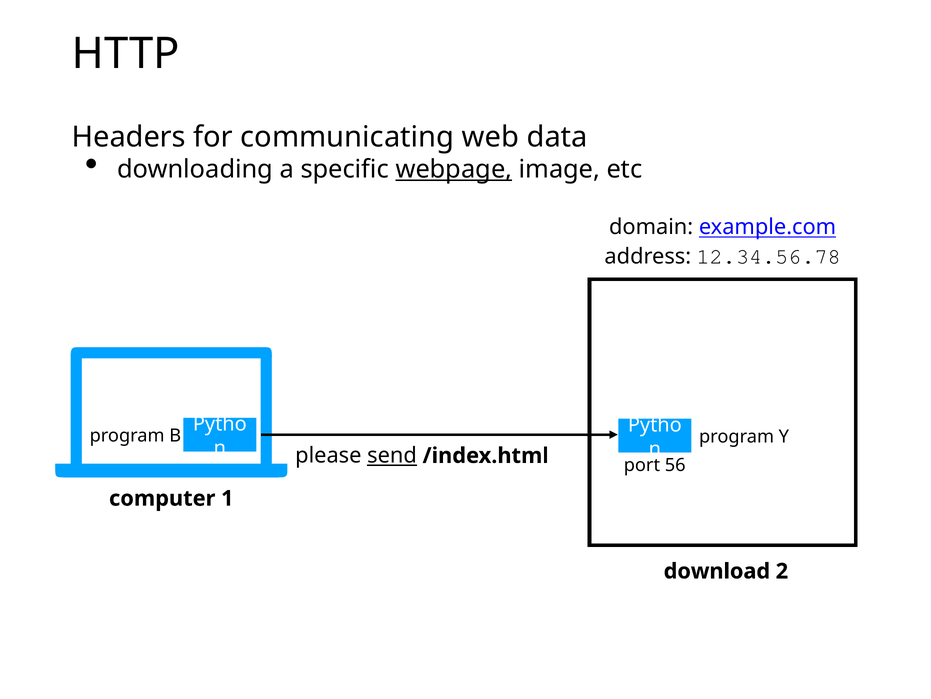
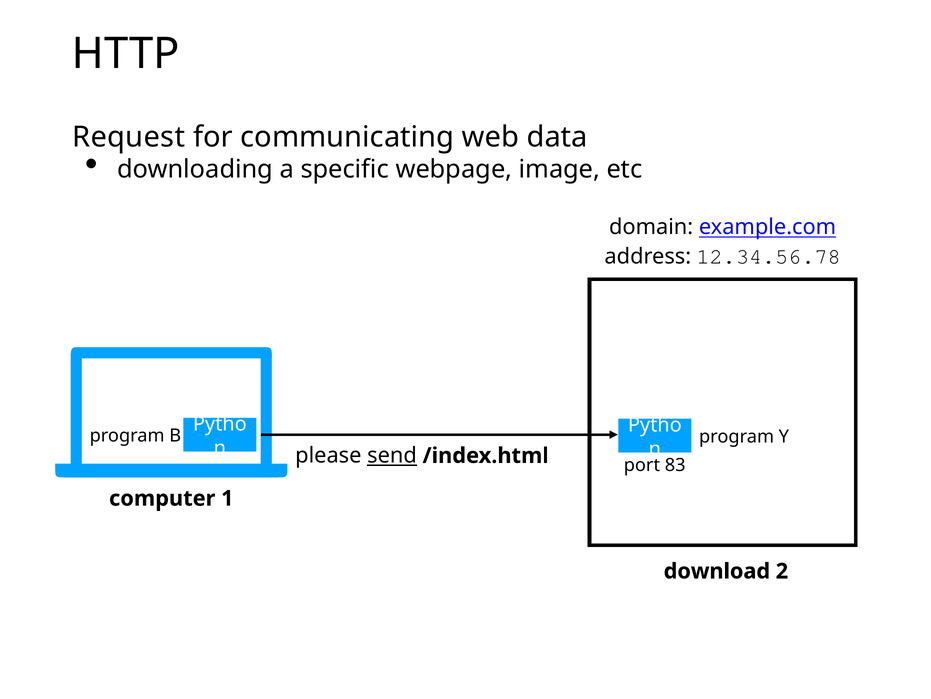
Headers: Headers -> Request (129, 137)
webpage underline: present -> none (454, 169)
56: 56 -> 83 (675, 465)
